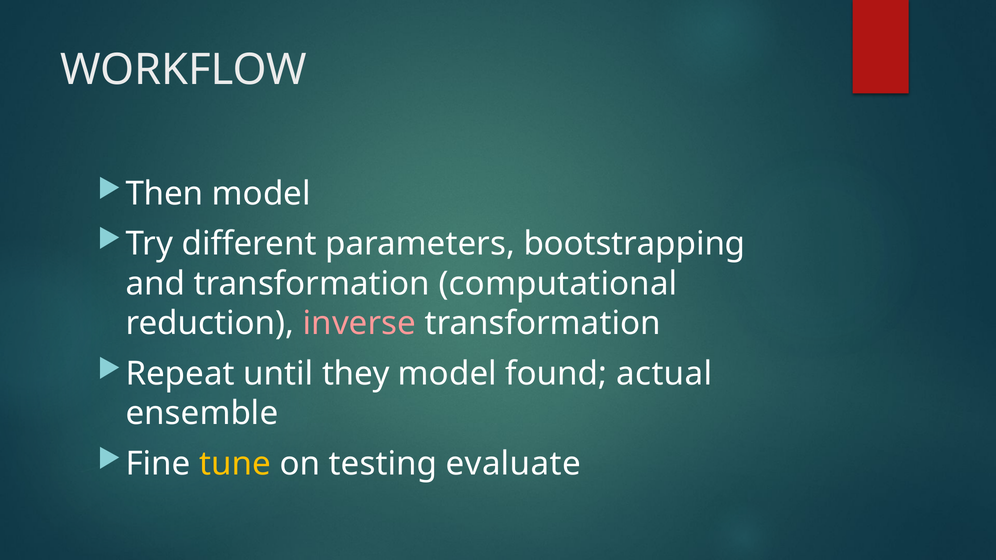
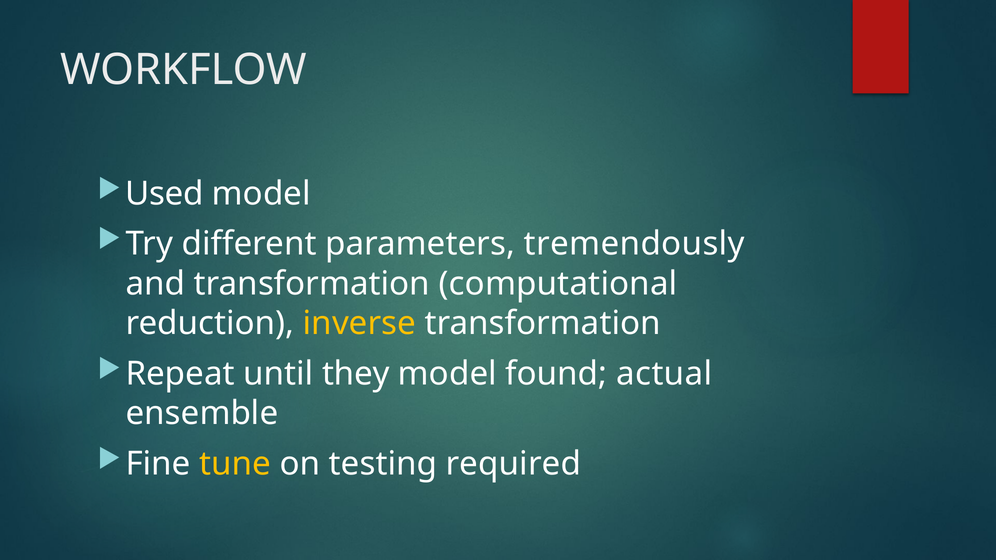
Then: Then -> Used (165, 194)
bootstrapping: bootstrapping -> tremendously (634, 244)
inverse colour: pink -> yellow (359, 324)
evaluate: evaluate -> required (513, 464)
